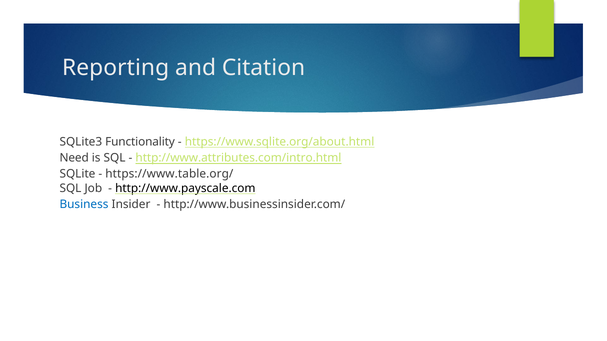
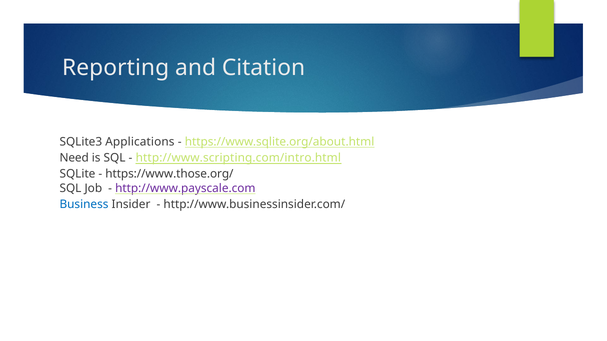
Functionality: Functionality -> Applications (140, 142)
http://www.attributes.com/intro.html: http://www.attributes.com/intro.html -> http://www.scripting.com/intro.html (238, 158)
https://www.table.org/: https://www.table.org/ -> https://www.those.org/ (169, 174)
http://www.payscale.com colour: black -> purple (185, 188)
